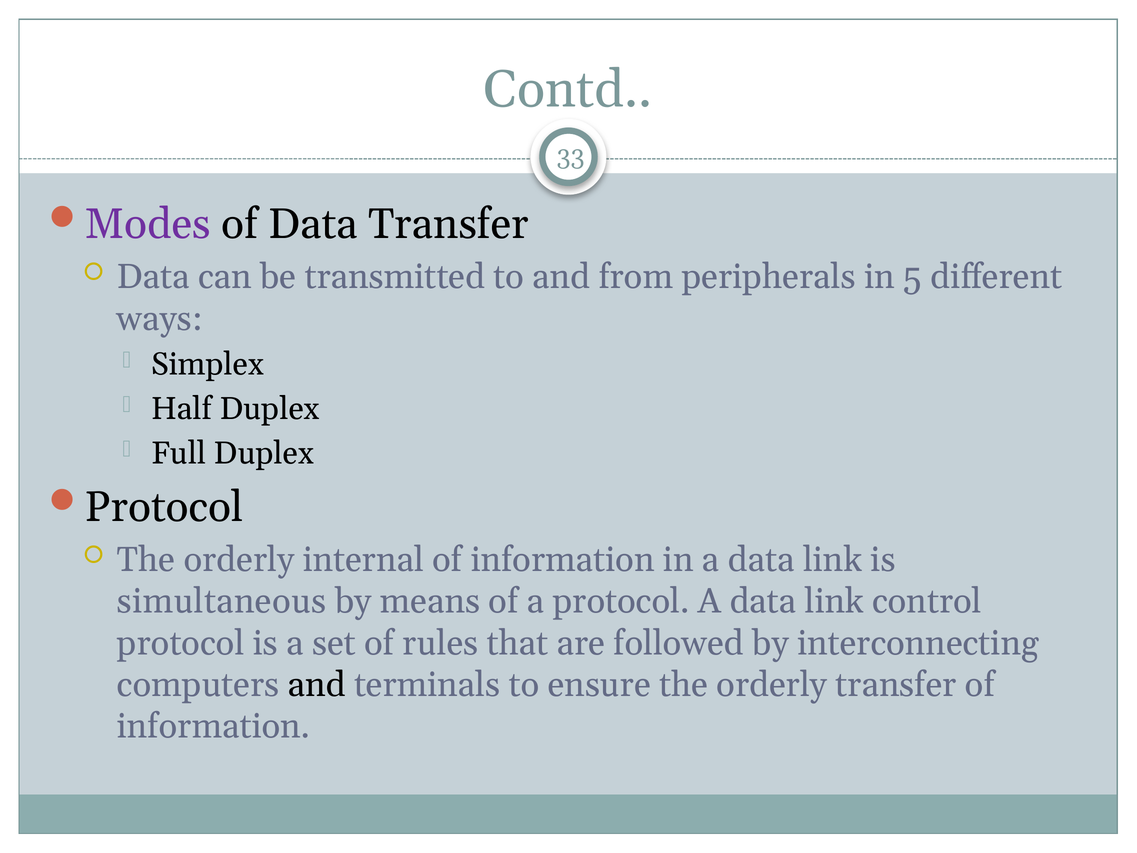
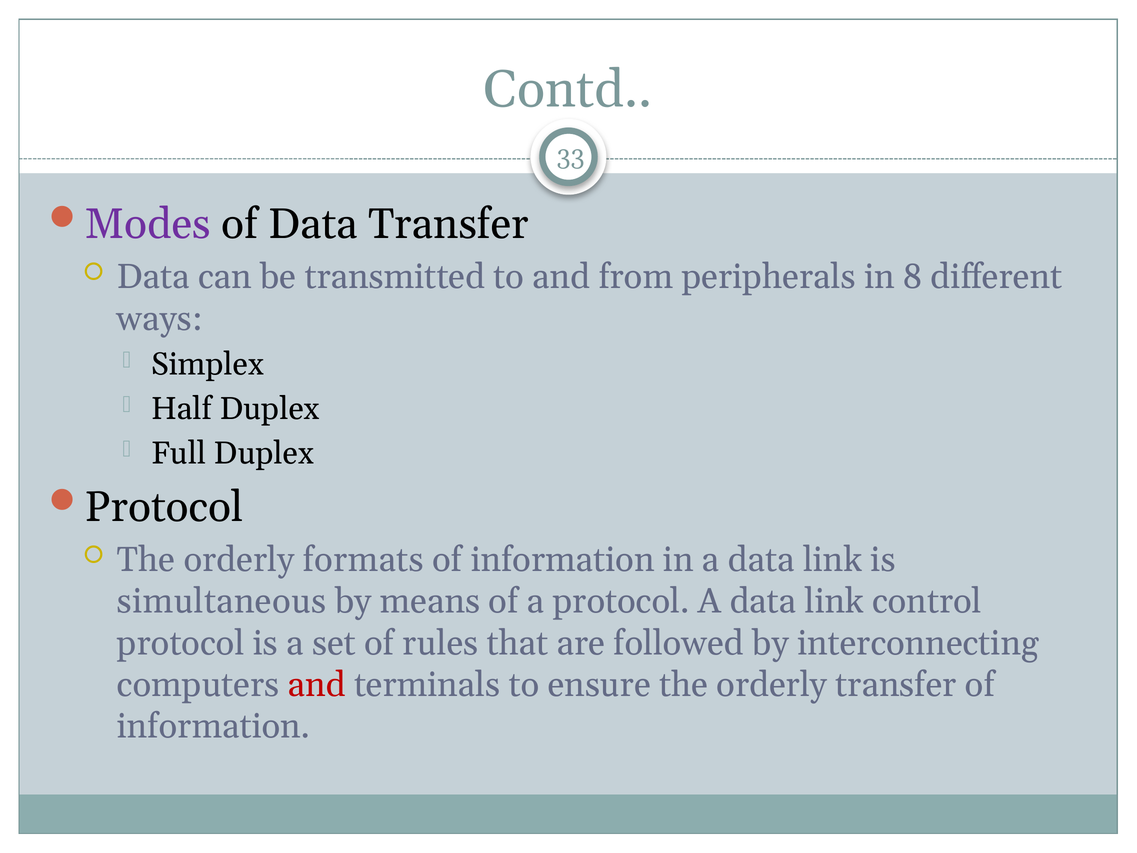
5: 5 -> 8 (913, 277)
internal: internal -> formats (363, 560)
and colour: black -> red (317, 685)
